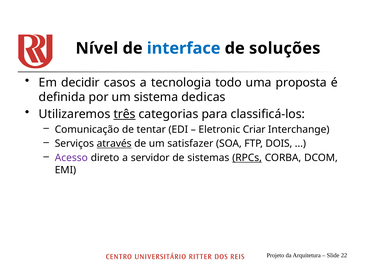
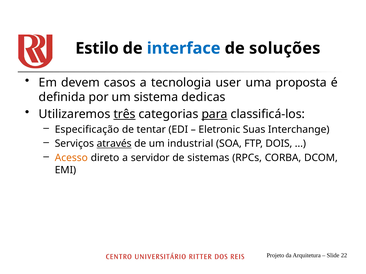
Nível: Nível -> Estilo (97, 48)
decidir: decidir -> devem (80, 83)
todo: todo -> user (228, 83)
para underline: none -> present (215, 114)
Comunicação: Comunicação -> Especificação (87, 130)
Criar: Criar -> Suas (254, 130)
satisfazer: satisfazer -> industrial (190, 144)
Acesso colour: purple -> orange (71, 158)
RPCs underline: present -> none (247, 158)
